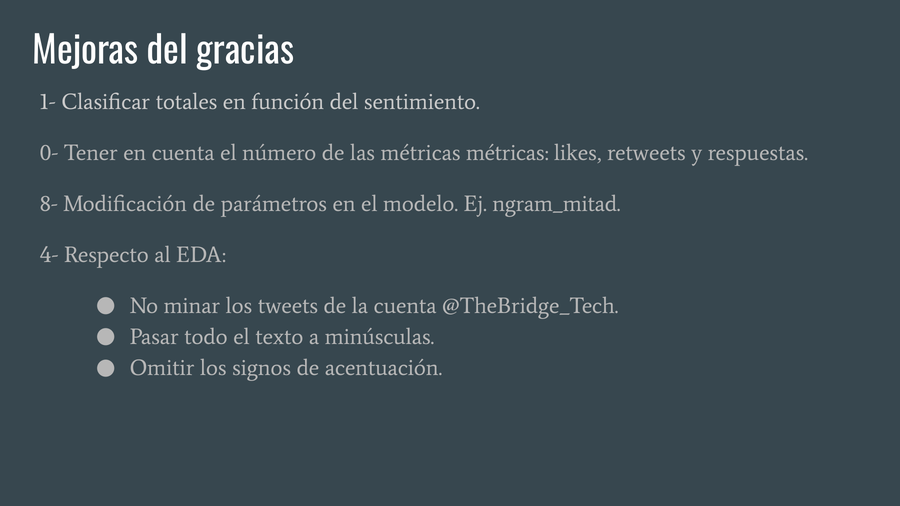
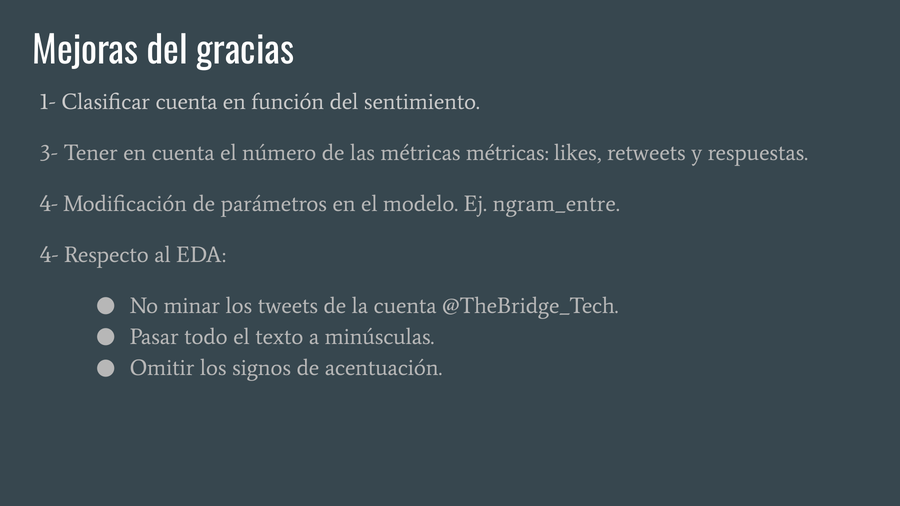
Clasificar totales: totales -> cuenta (187, 102)
0-: 0- -> 3- (49, 153)
8-: 8- -> 4- (49, 204)
ngram_mitad: ngram_mitad -> ngram_entre (556, 204)
